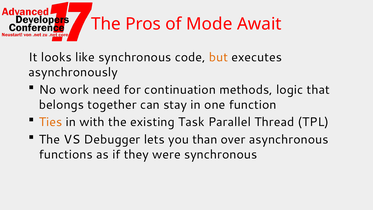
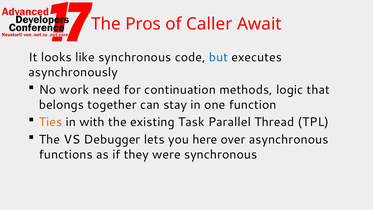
Mode: Mode -> Caller (209, 24)
but colour: orange -> blue (219, 57)
than: than -> here (205, 139)
